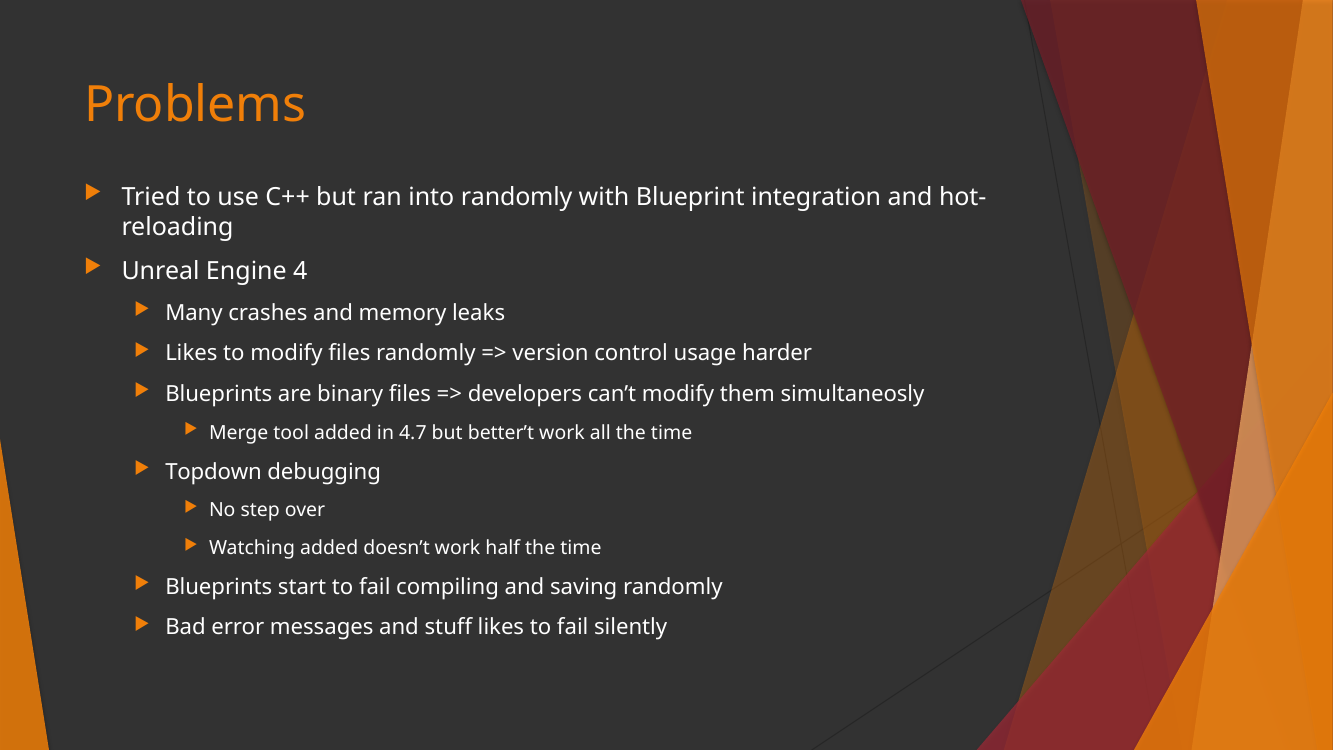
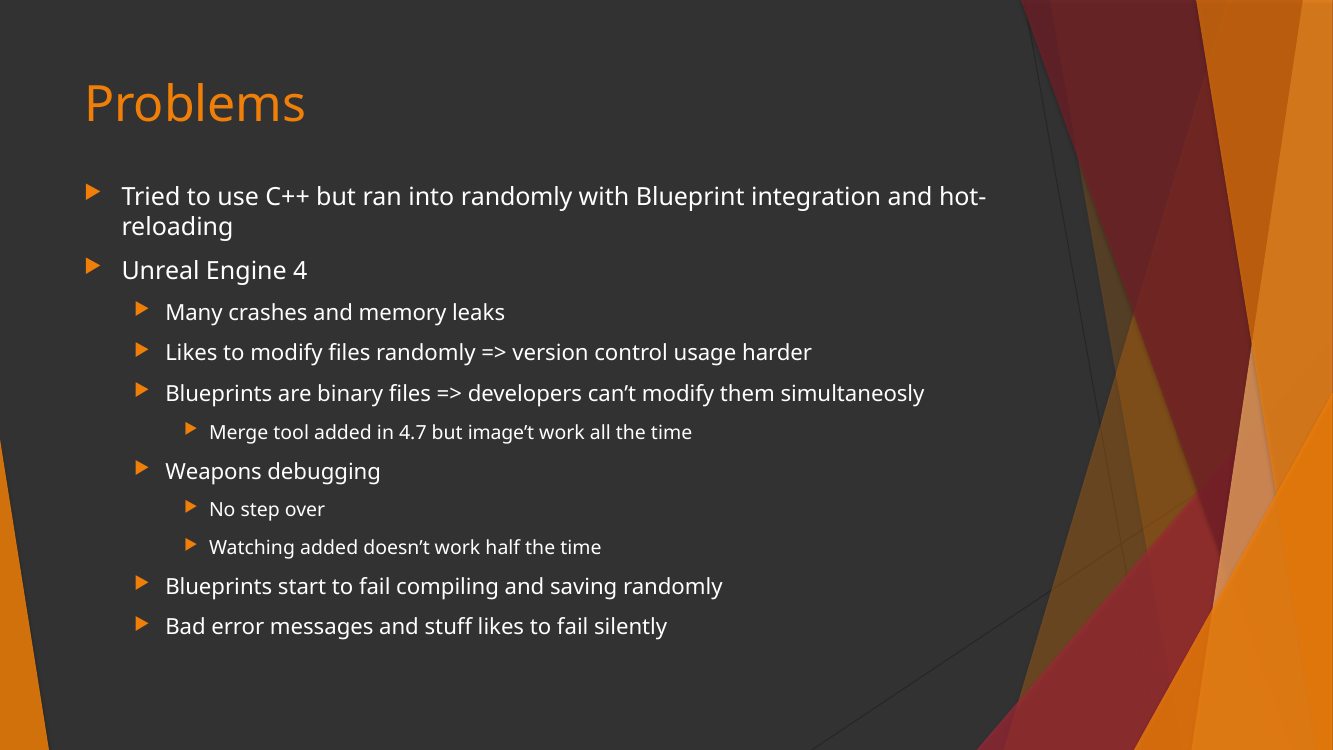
better’t: better’t -> image’t (501, 433)
Topdown: Topdown -> Weapons (214, 472)
